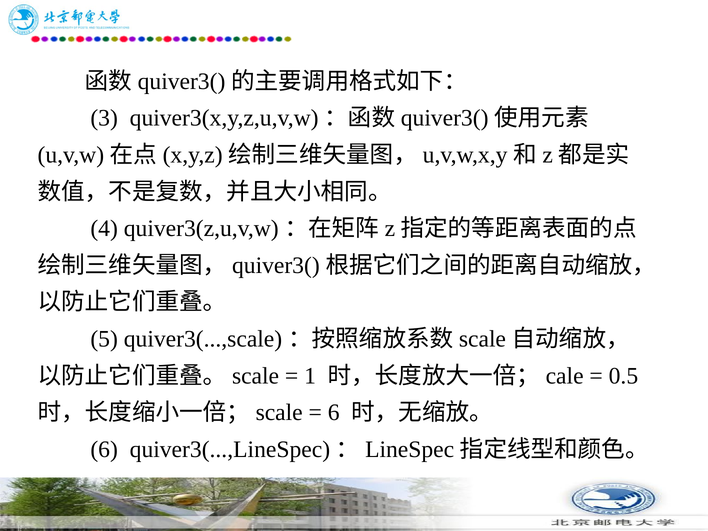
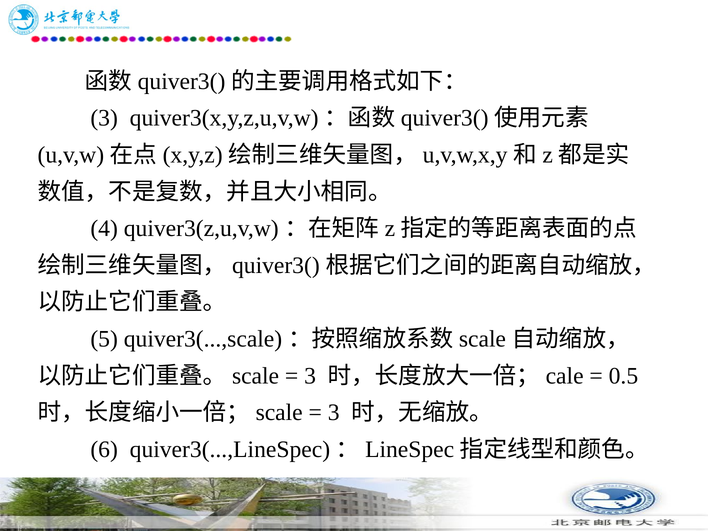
1: 1 -> 3 (310, 376)
6: 6 -> 3 (334, 413)
